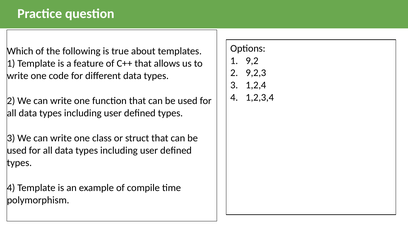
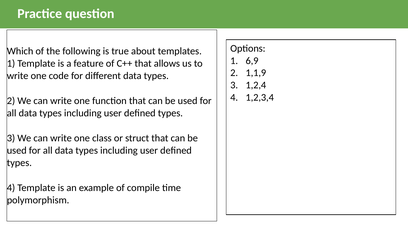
9,2: 9,2 -> 6,9 (252, 61)
9,2,3: 9,2,3 -> 1,1,9 (256, 73)
